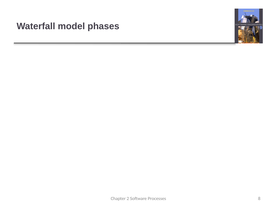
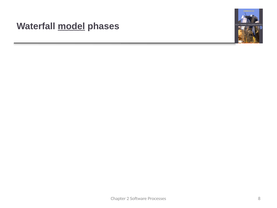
model underline: none -> present (71, 26)
